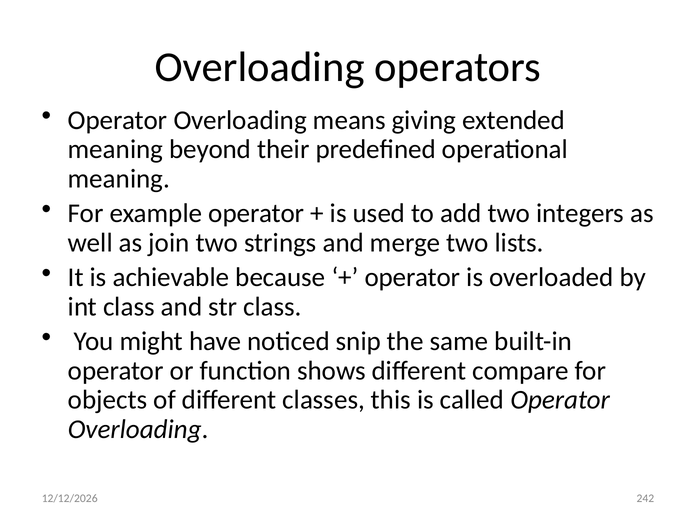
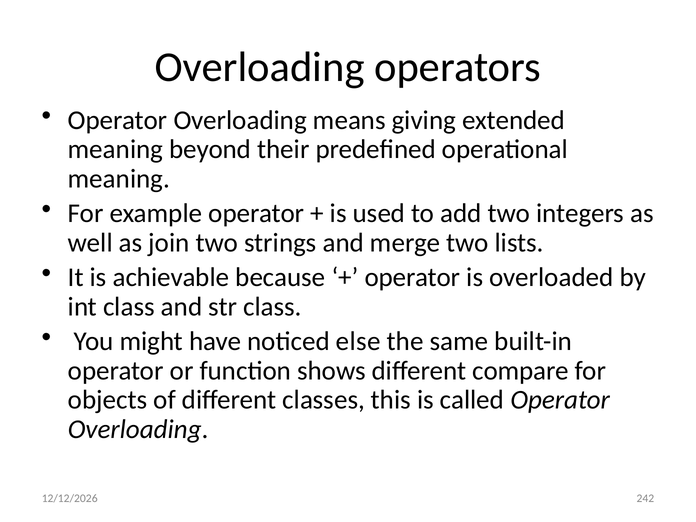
snip: snip -> else (358, 342)
